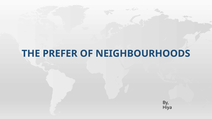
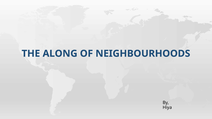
PREFER: PREFER -> ALONG (60, 54)
